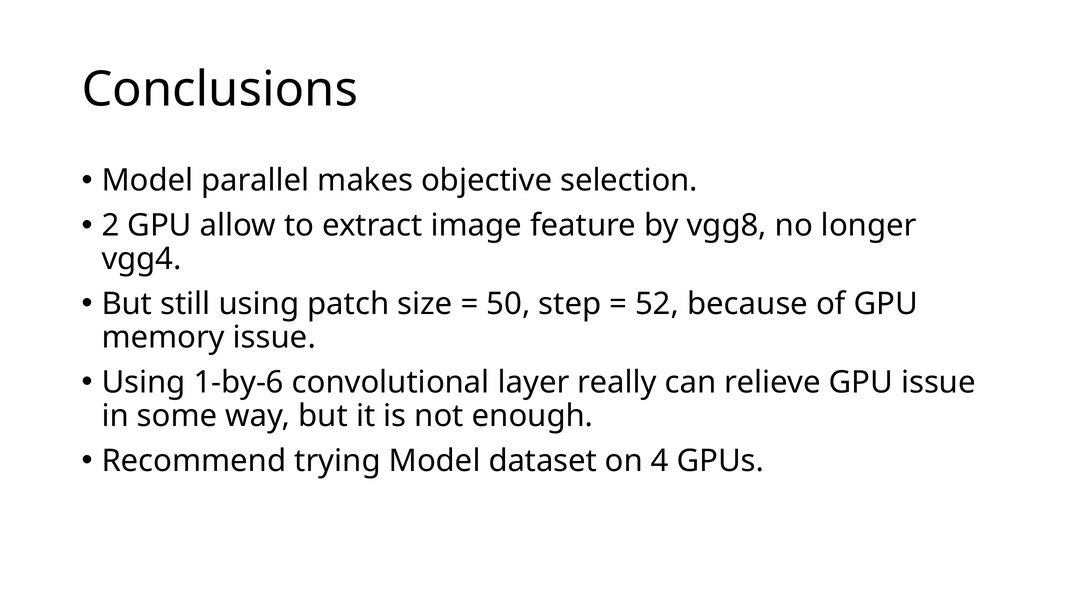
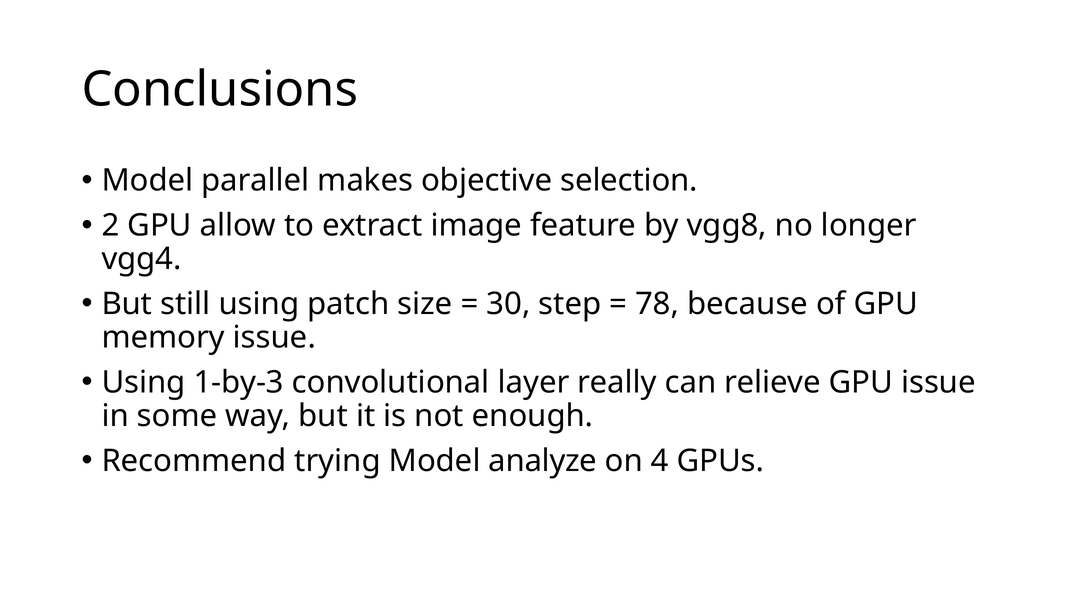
50: 50 -> 30 (508, 304)
52: 52 -> 78 (657, 304)
1-by-6: 1-by-6 -> 1-by-3 (239, 383)
dataset: dataset -> analyze (543, 461)
